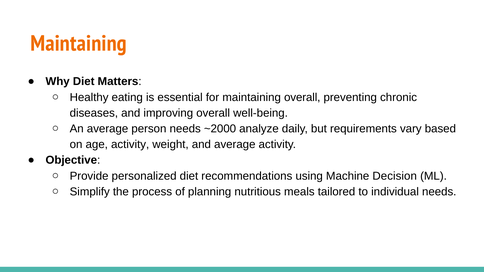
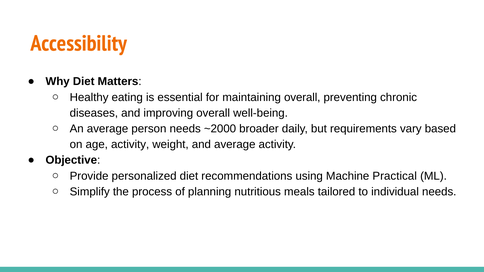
Maintaining: Maintaining -> Accessibility (79, 44)
analyze: analyze -> broader (259, 129)
Decision: Decision -> Practical (395, 176)
